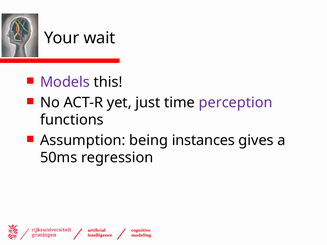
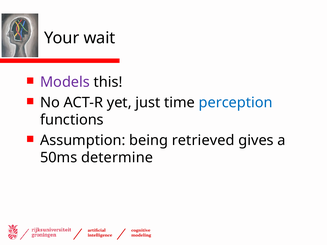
perception colour: purple -> blue (236, 103)
instances: instances -> retrieved (203, 140)
regression: regression -> determine (117, 158)
